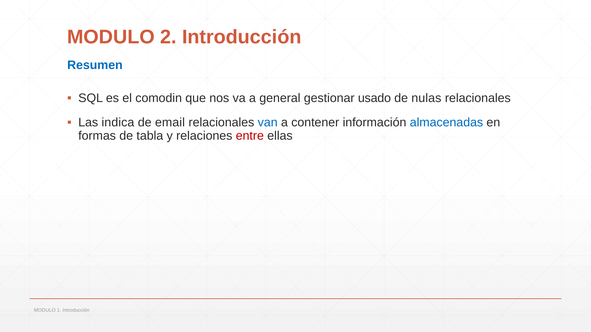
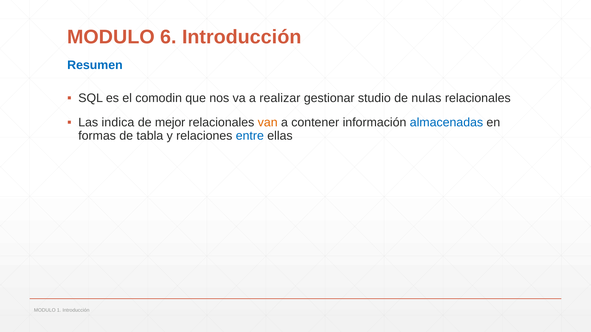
2: 2 -> 6 (168, 37)
general: general -> realizar (280, 98)
usado: usado -> studio (374, 98)
email: email -> mejor (170, 123)
van colour: blue -> orange (268, 123)
entre colour: red -> blue (250, 136)
